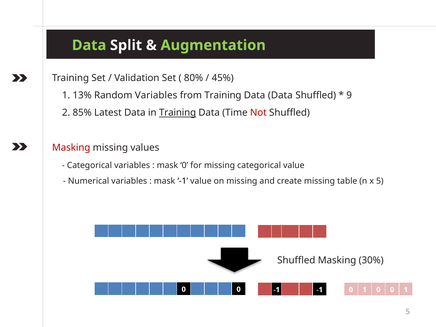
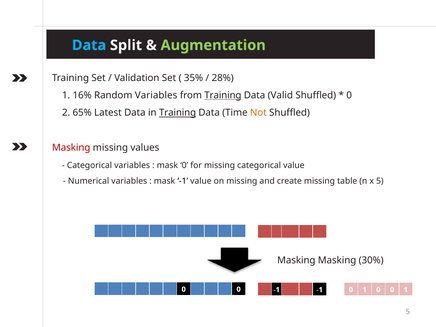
Data colour: light green -> light blue (89, 45)
80%: 80% -> 35% (194, 78)
45%: 45% -> 28% (223, 78)
13%: 13% -> 16% (82, 95)
Training underline: none -> present (223, 95)
Data Data: Data -> Valid (280, 95)
9: 9 -> 0 (349, 95)
85%: 85% -> 65% (82, 113)
Not colour: red -> orange (258, 113)
Shuffled: Shuffled -> Masking (296, 260)
